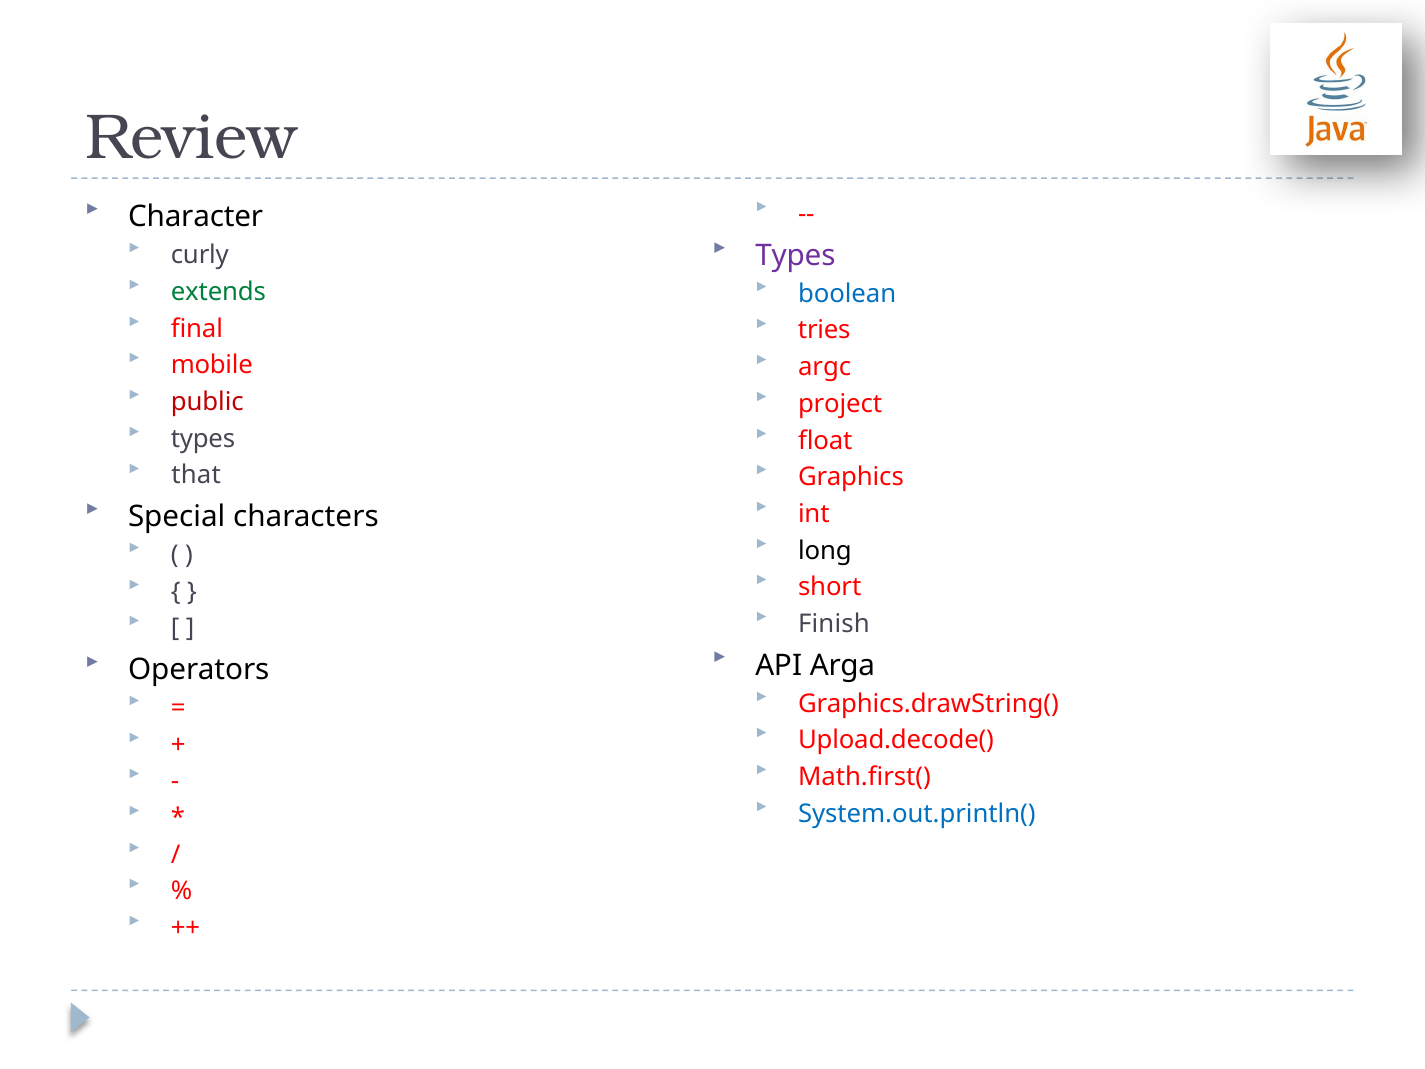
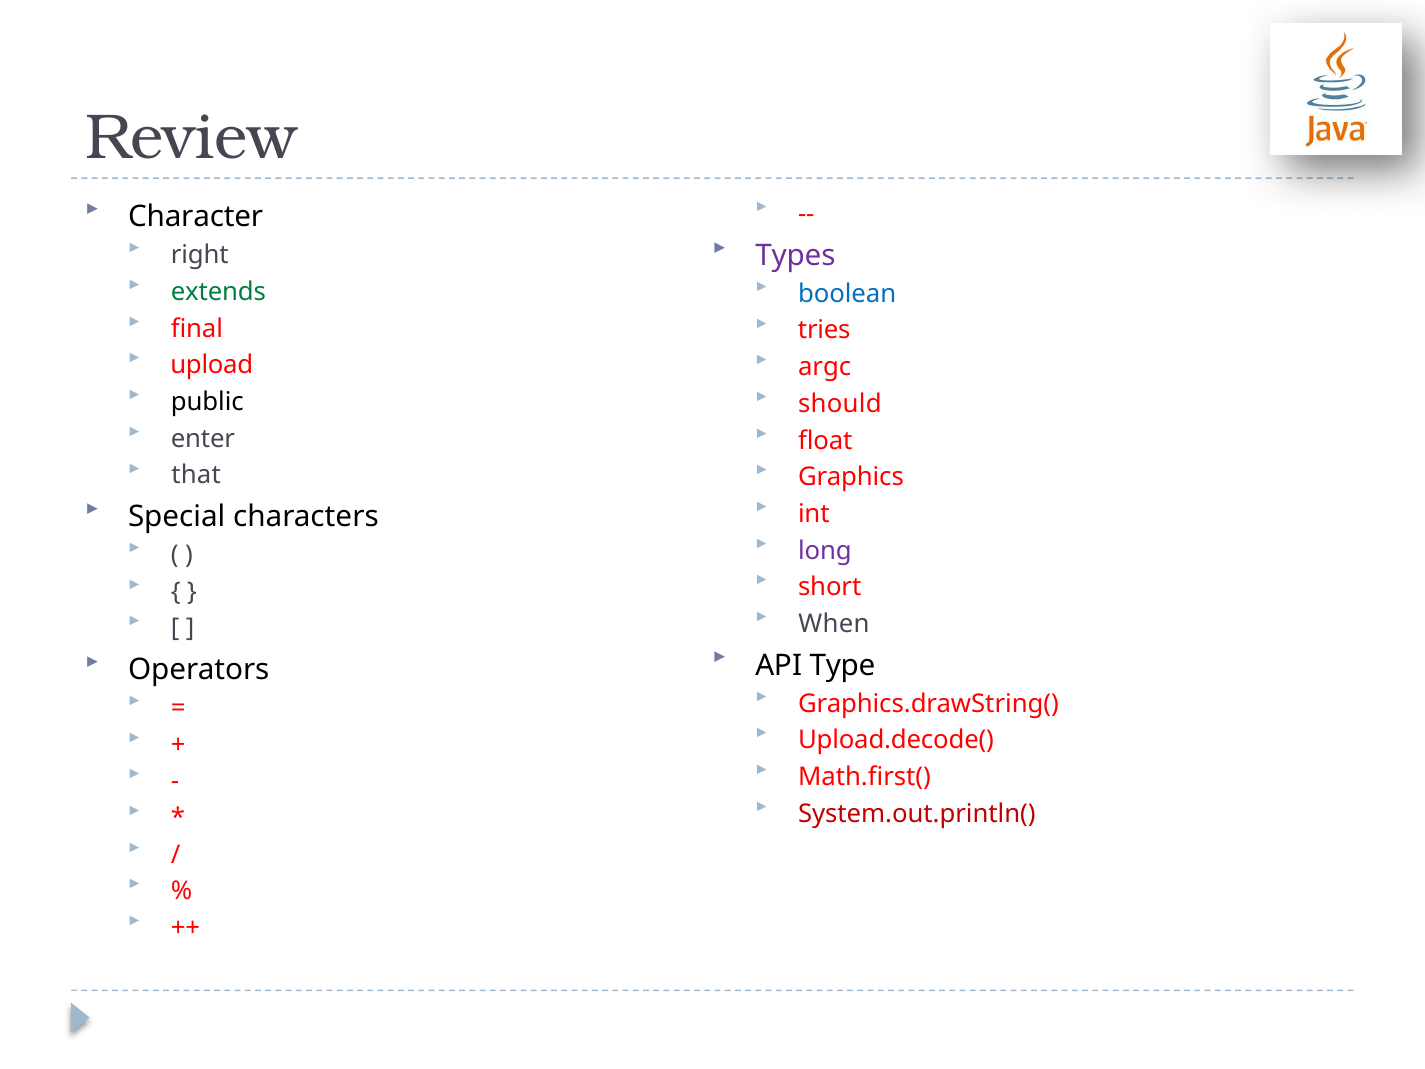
curly: curly -> right (200, 255)
mobile: mobile -> upload (212, 365)
public colour: red -> black (207, 402)
project: project -> should (840, 404)
types: types -> enter (203, 439)
long colour: black -> purple (825, 551)
Finish: Finish -> When (834, 624)
Arga: Arga -> Type (842, 665)
System.out.println( colour: blue -> red (917, 813)
